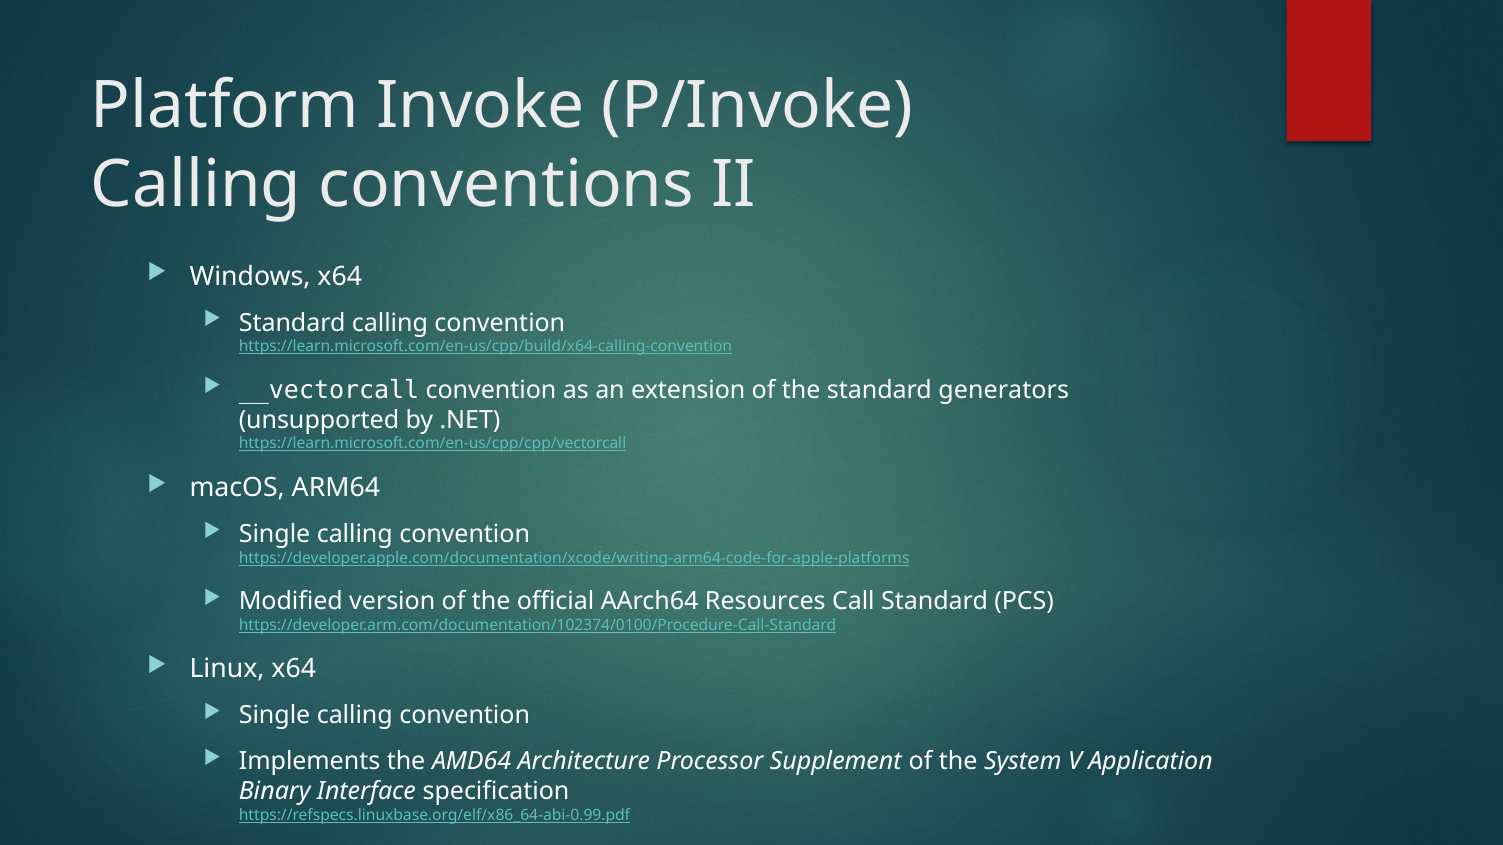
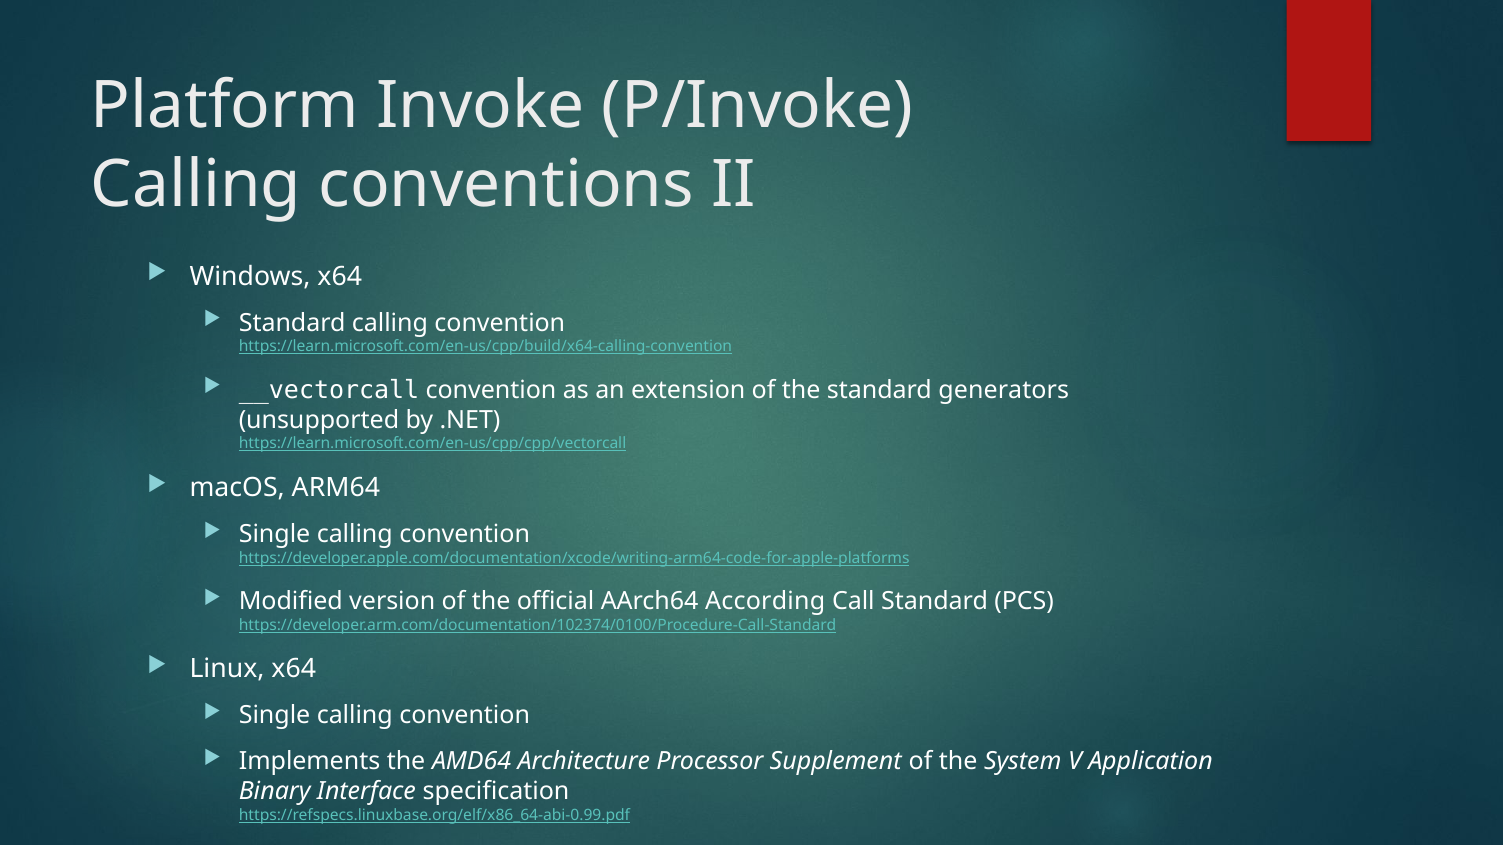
Resources: Resources -> According (765, 602)
